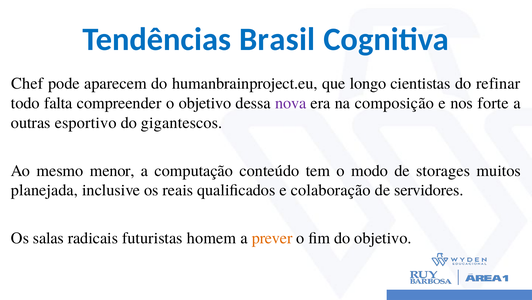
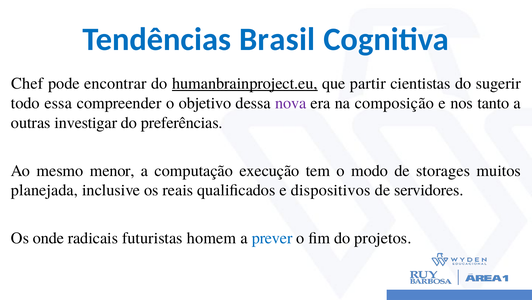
aparecem: aparecem -> encontrar (115, 83)
humanbrainproject.eu underline: none -> present (245, 83)
longo: longo -> partir (368, 83)
refinar: refinar -> sugerir (498, 83)
falta: falta -> essa (58, 103)
forte: forte -> tanto (493, 103)
esportivo: esportivo -> investigar (86, 122)
gigantescos: gigantescos -> preferências (182, 122)
conteúdo: conteúdo -> execução (269, 170)
colaboração: colaboração -> dispositivos (331, 190)
salas: salas -> onde (48, 238)
prever colour: orange -> blue (272, 238)
do objetivo: objetivo -> projetos (383, 238)
